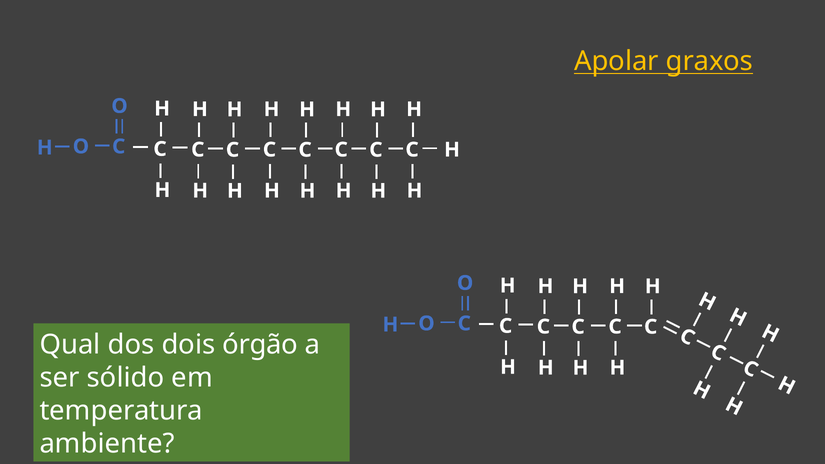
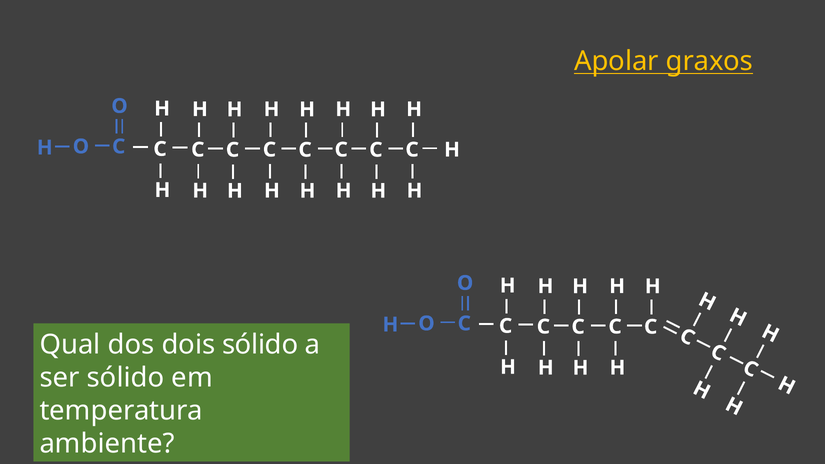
dois órgão: órgão -> sólido (260, 345)
